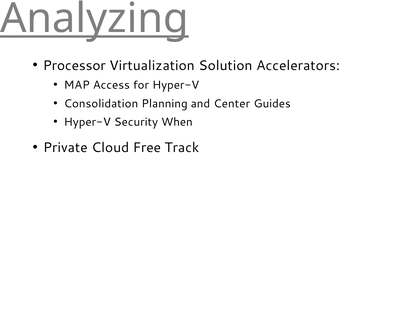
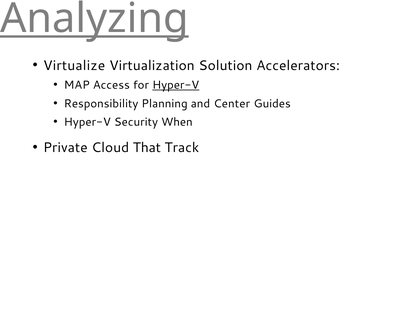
Processor: Processor -> Virtualize (74, 66)
Hyper-V underline: none -> present (176, 85)
Consolidation: Consolidation -> Responsibility (101, 104)
Free: Free -> That (147, 148)
